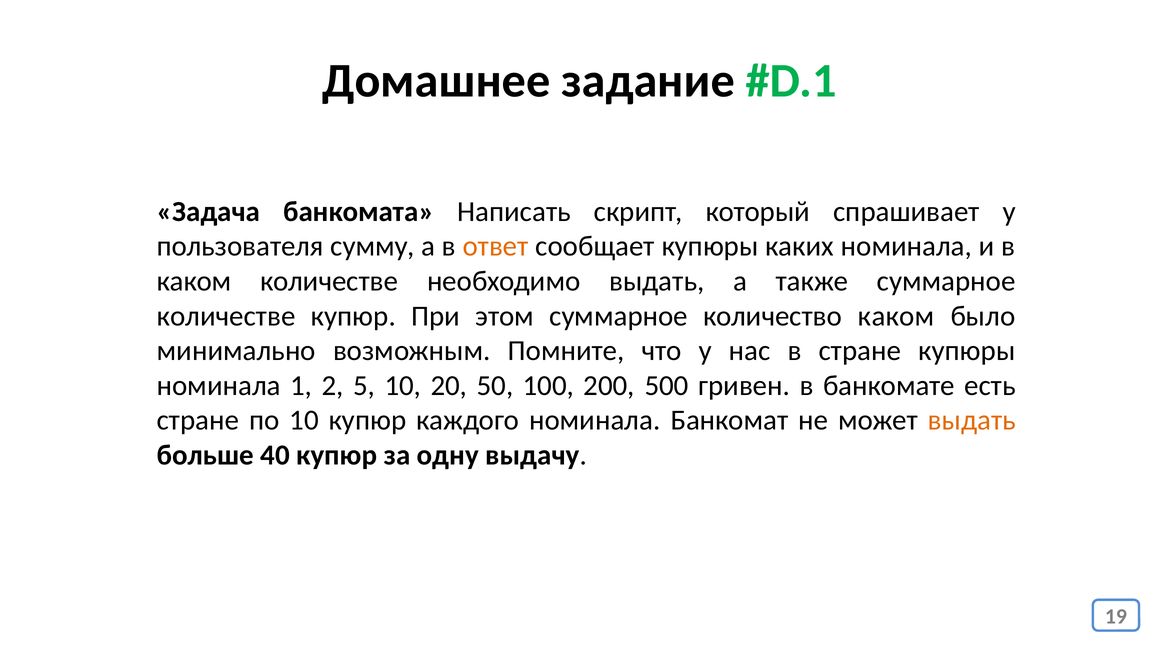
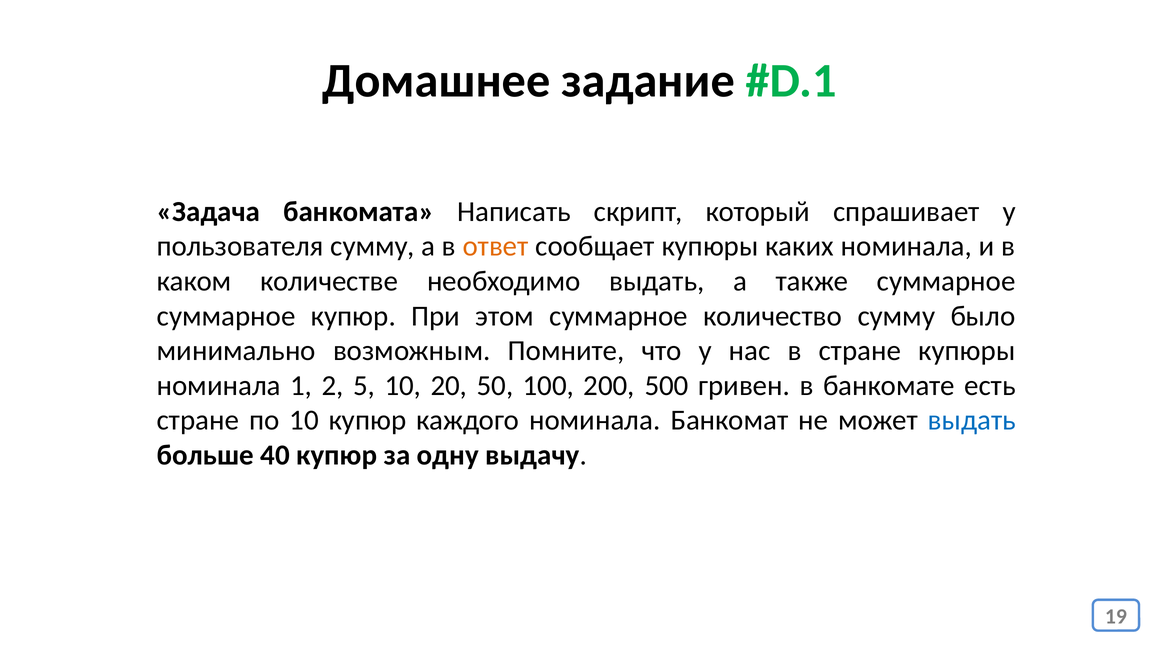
количестве: количестве -> суммарное (226, 316)
количество каком: каком -> сумму (896, 316)
выдать colour: orange -> blue (972, 420)
